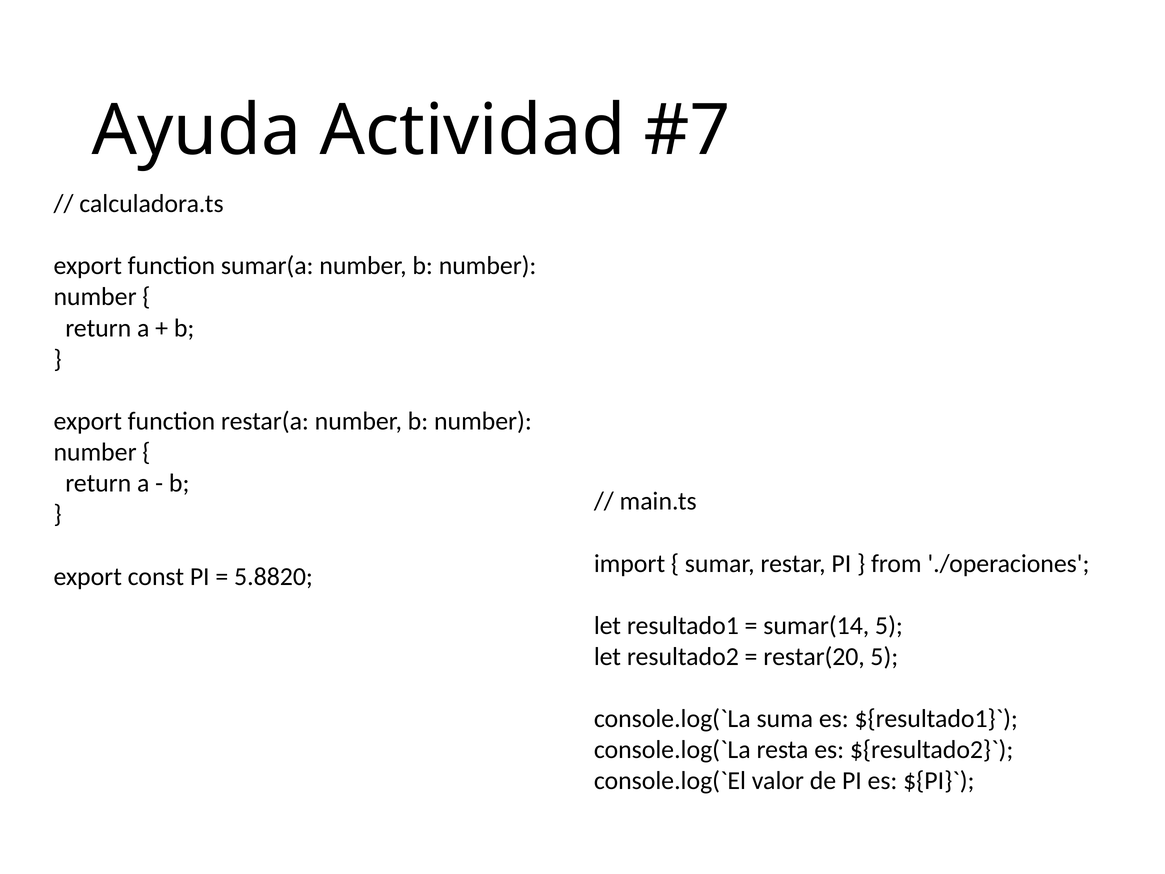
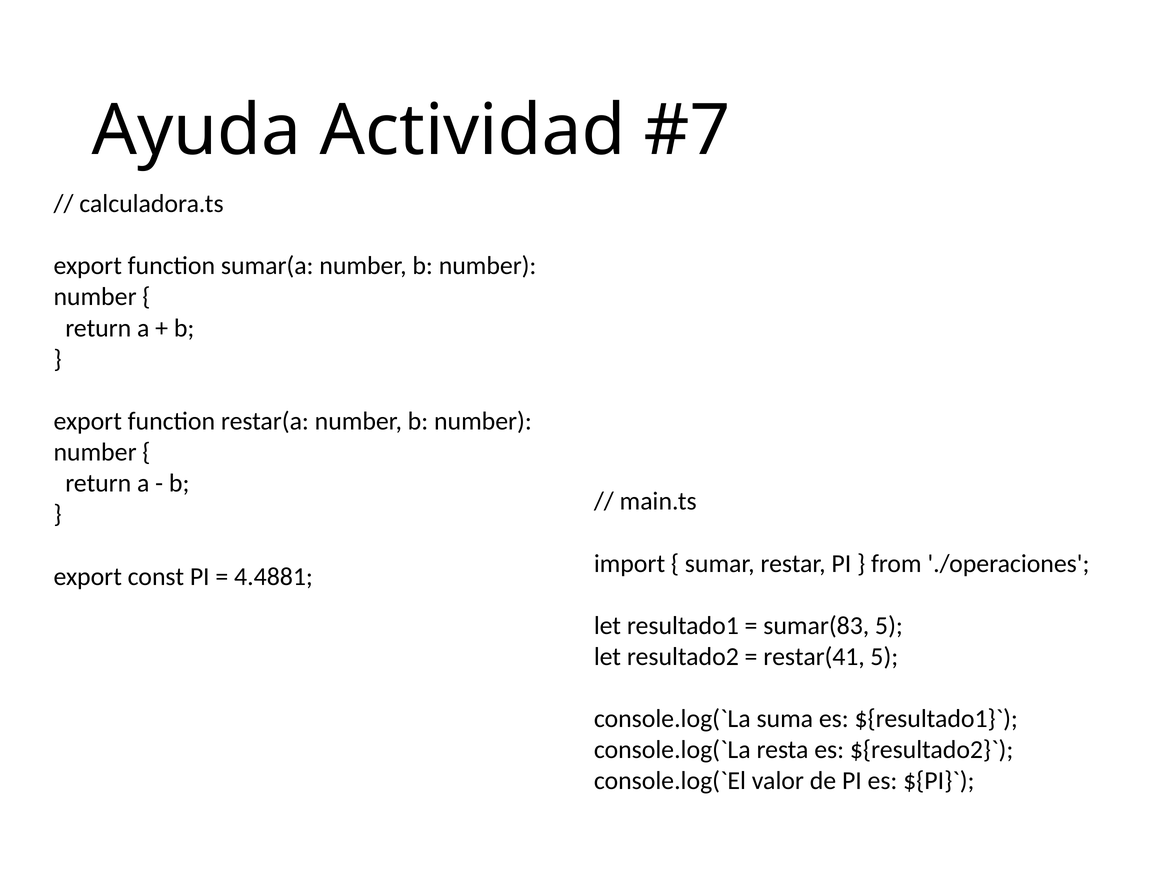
5.8820: 5.8820 -> 4.4881 (273, 576)
sumar(14: sumar(14 -> sumar(83 (816, 625)
restar(20: restar(20 -> restar(41 (814, 657)
